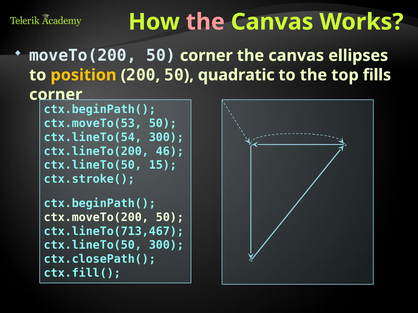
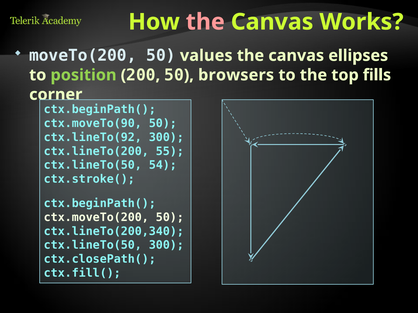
50 corner: corner -> values (206, 56)
position colour: yellow -> light green (84, 75)
quadratic: quadratic -> browsers (236, 75)
ctx.moveTo(53: ctx.moveTo(53 -> ctx.moveTo(90 (93, 124)
ctx.lineTo(54: ctx.lineTo(54 -> ctx.lineTo(92 (93, 137)
46: 46 -> 55 (170, 151)
15: 15 -> 54 (163, 165)
ctx.lineTo(713,467: ctx.lineTo(713,467 -> ctx.lineTo(200,340 (114, 232)
